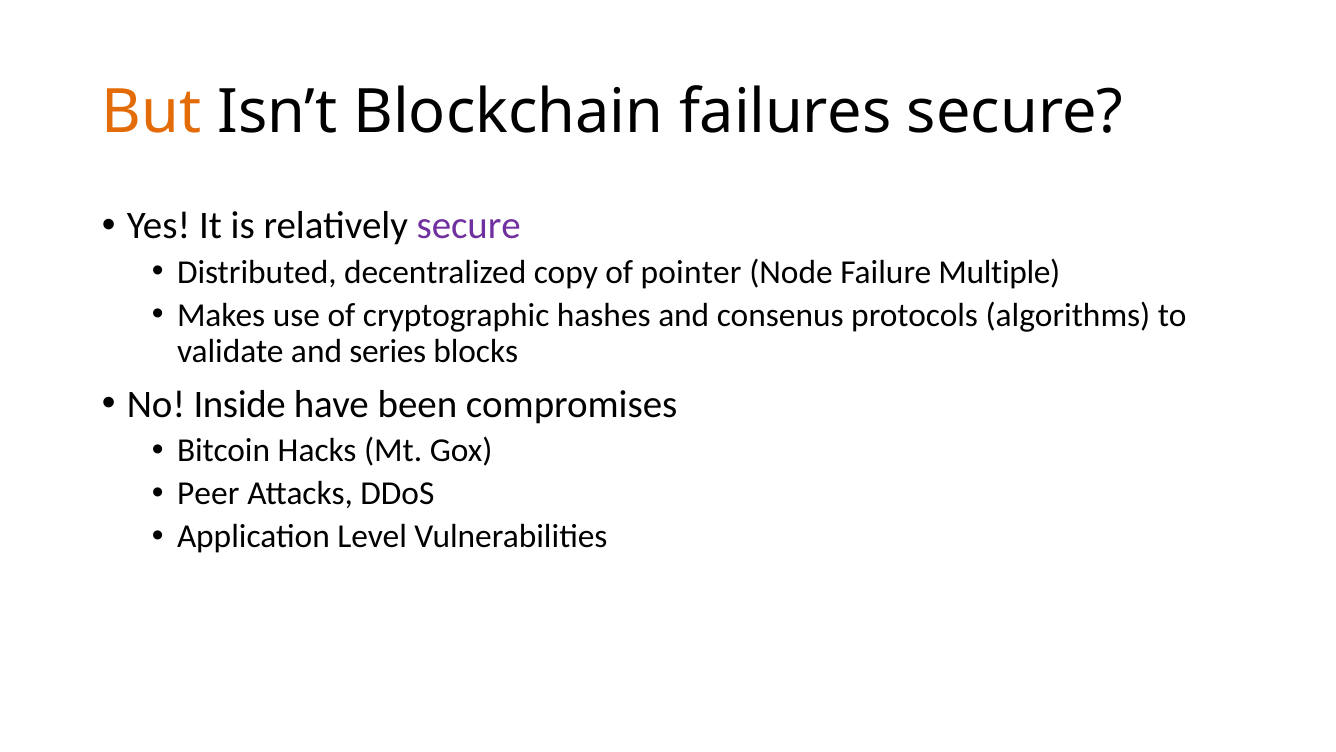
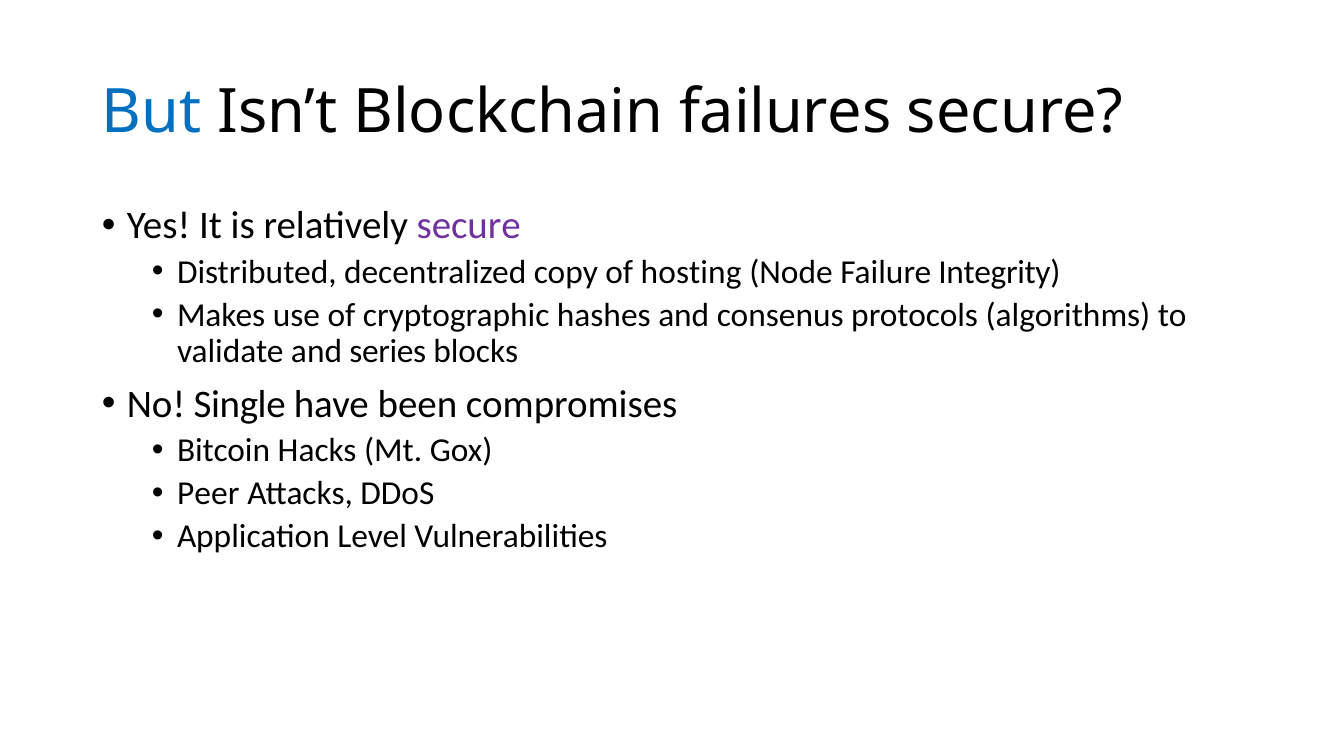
But colour: orange -> blue (152, 112)
pointer: pointer -> hosting (691, 272)
Multiple: Multiple -> Integrity (999, 272)
Inside: Inside -> Single (240, 404)
